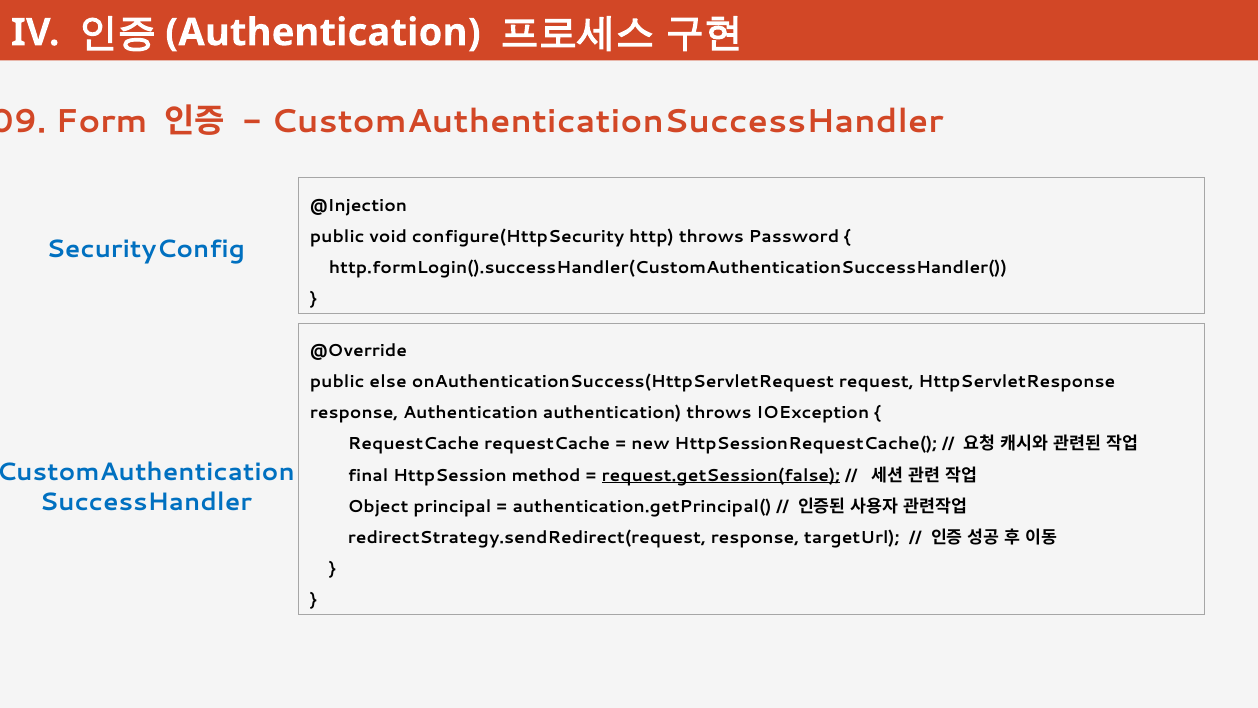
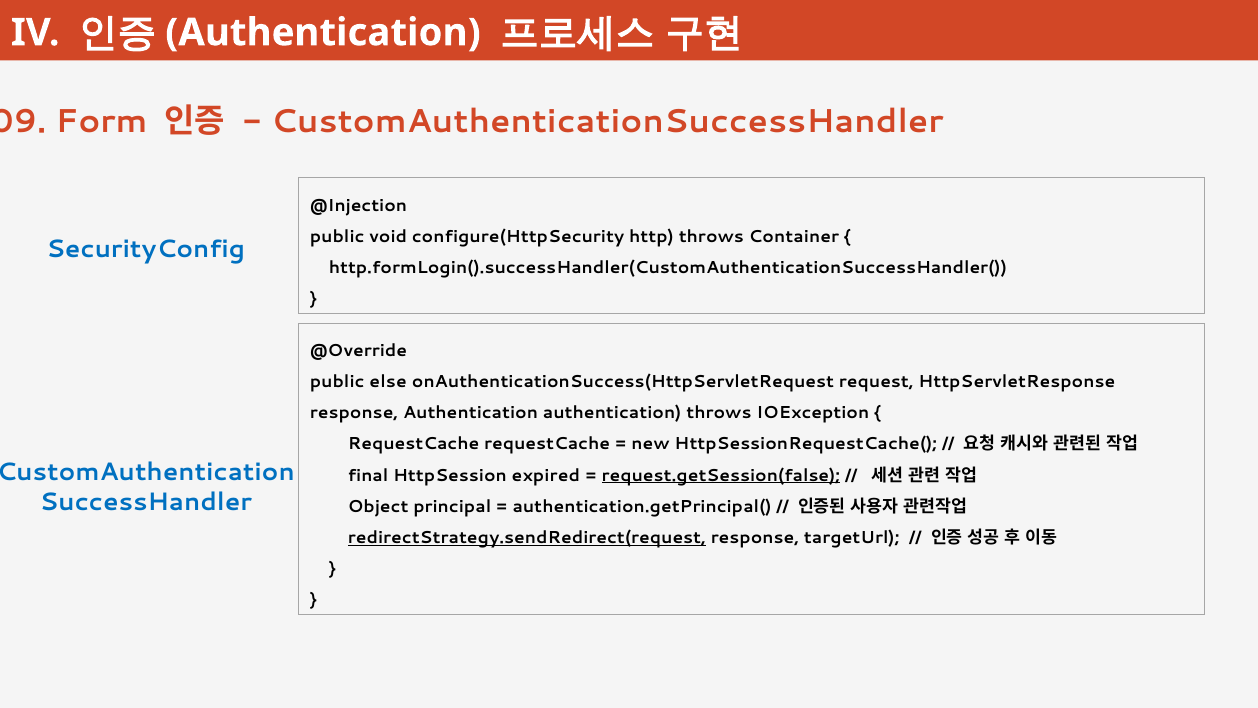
Password: Password -> Container (794, 237)
method: method -> expired (546, 475)
redirectStrategy.sendRedirect(request underline: none -> present (527, 537)
